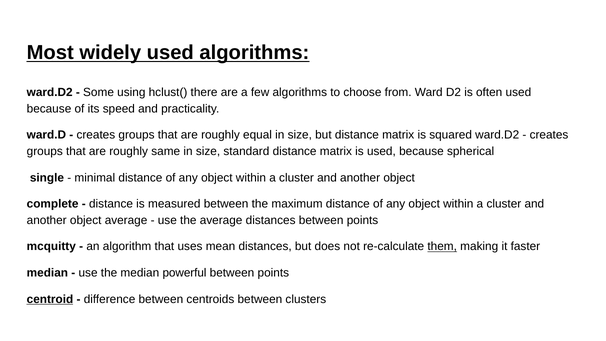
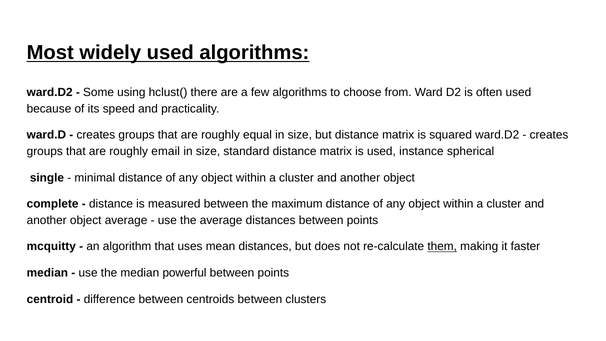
same: same -> email (166, 151)
is used because: because -> instance (421, 151)
centroid underline: present -> none (50, 299)
